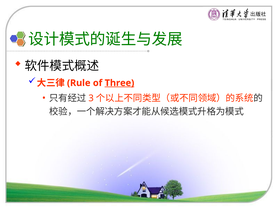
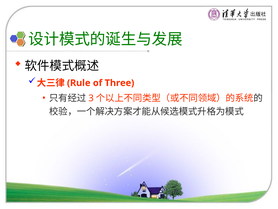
Three underline: present -> none (119, 83)
